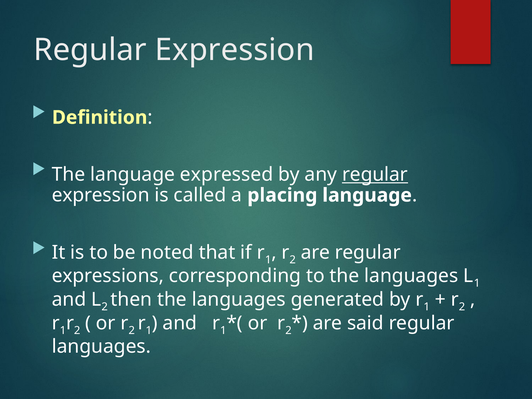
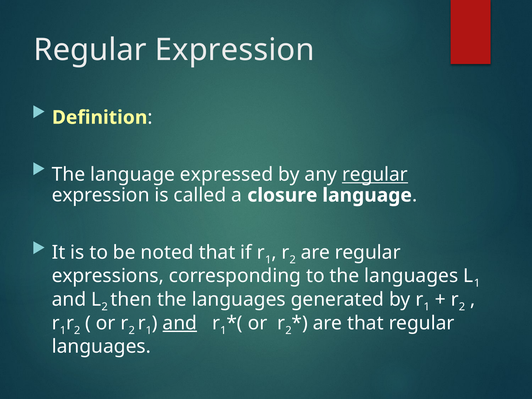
placing: placing -> closure (282, 195)
and underline: none -> present (180, 323)
are said: said -> that (365, 323)
